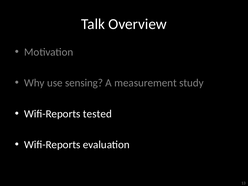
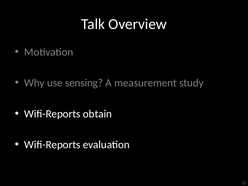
tested: tested -> obtain (97, 114)
